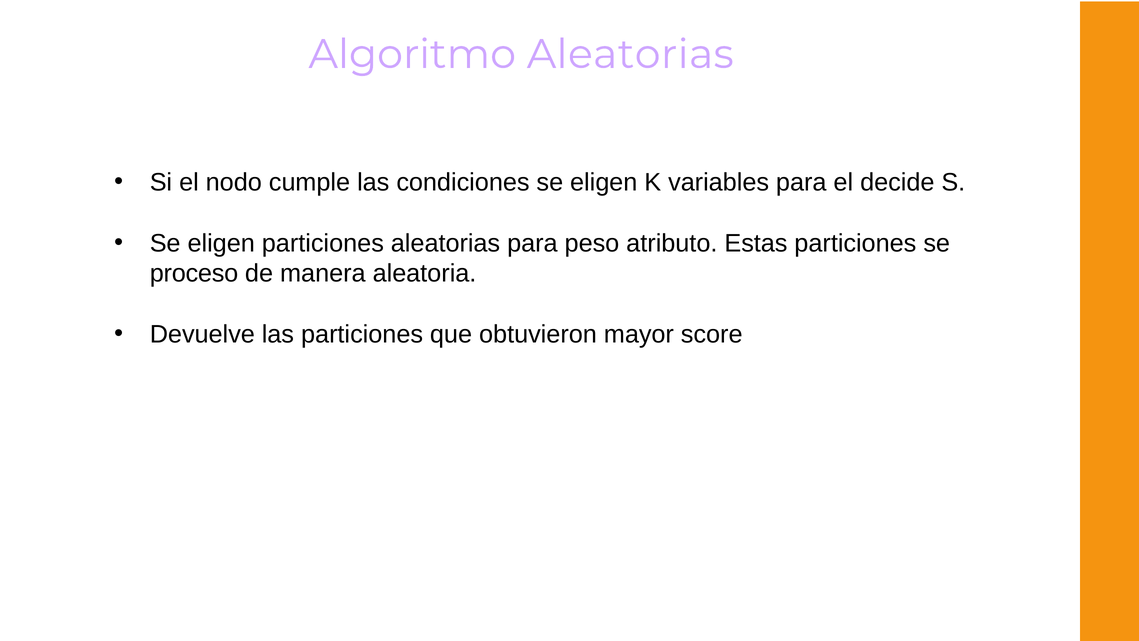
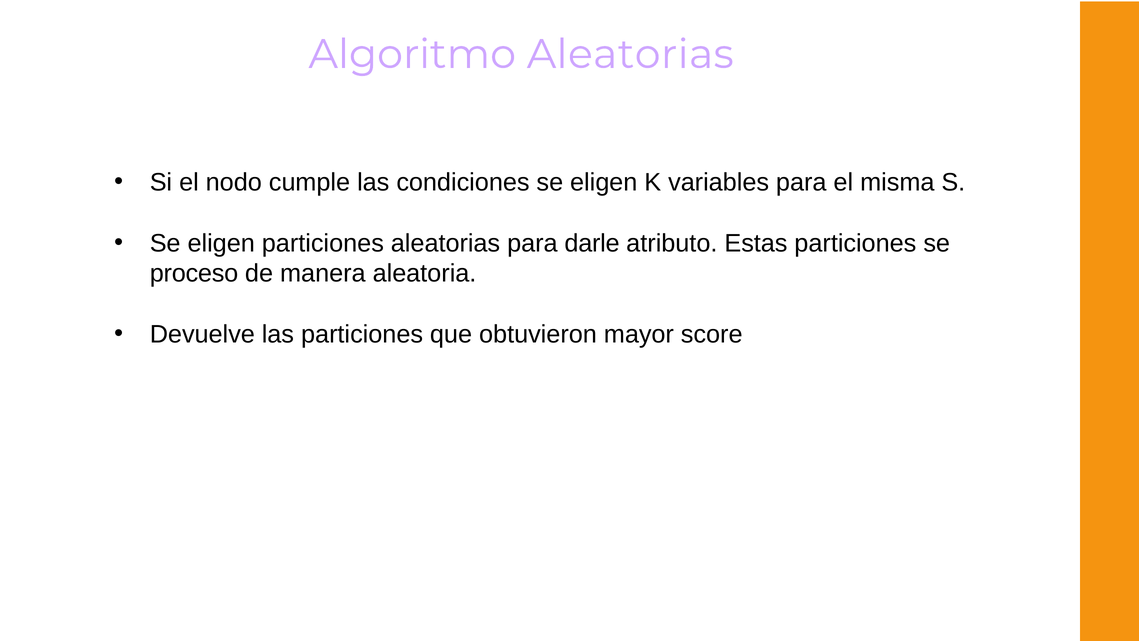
decide: decide -> misma (897, 182)
peso: peso -> darle (592, 243)
